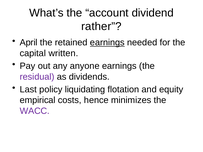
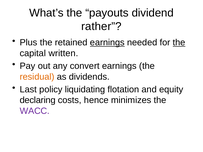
account: account -> payouts (107, 13)
April: April -> Plus (29, 43)
the underline: none -> present (179, 43)
anyone: anyone -> convert (85, 66)
residual colour: purple -> orange (37, 77)
empirical: empirical -> declaring (38, 100)
